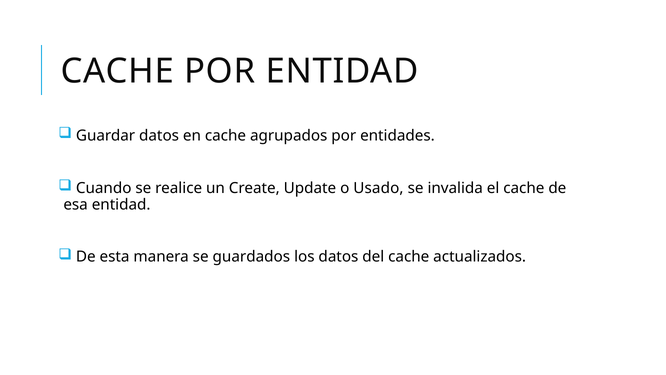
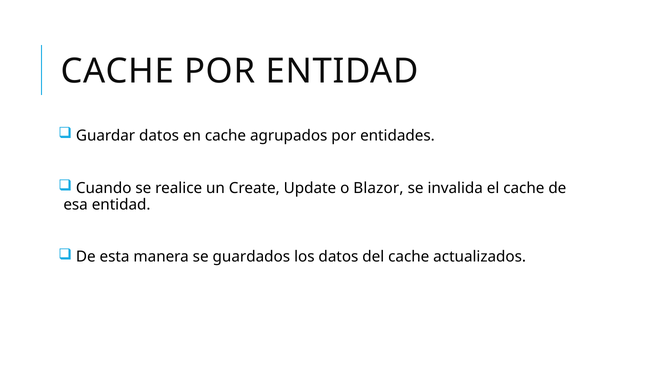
Usado: Usado -> Blazor (378, 188)
